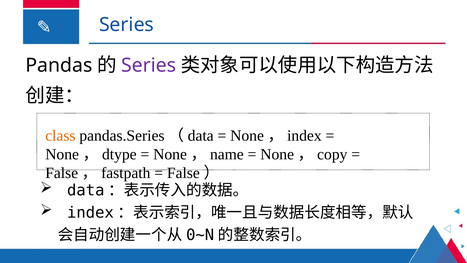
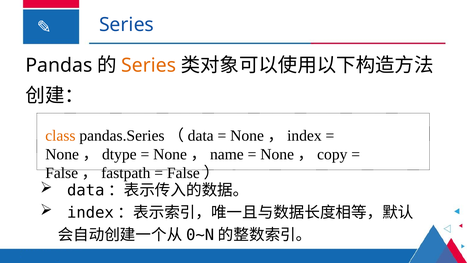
Series colour: purple -> orange (149, 65)
